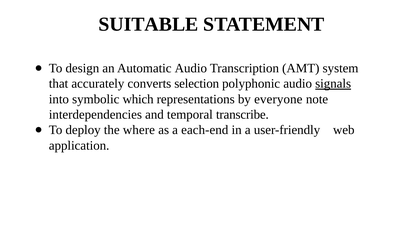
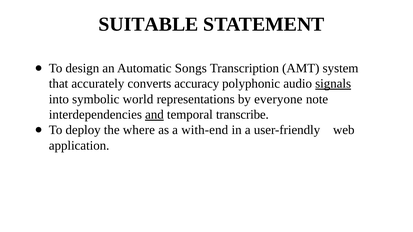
Automatic Audio: Audio -> Songs (191, 68)
selection: selection -> accuracy (197, 84)
which: which -> world (138, 99)
and underline: none -> present (154, 115)
each-end: each-end -> with-end (205, 130)
